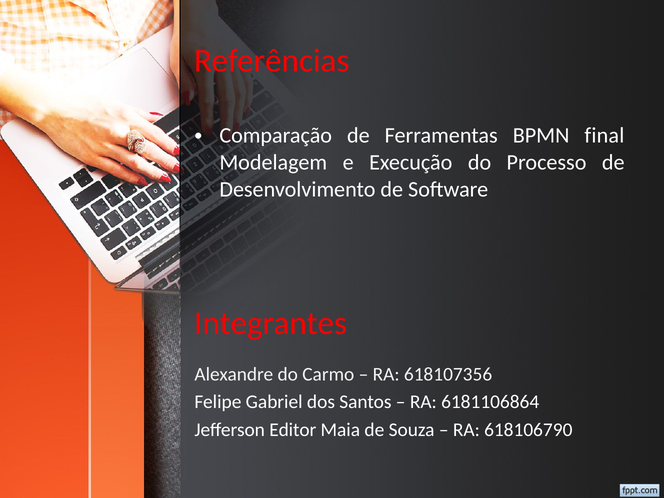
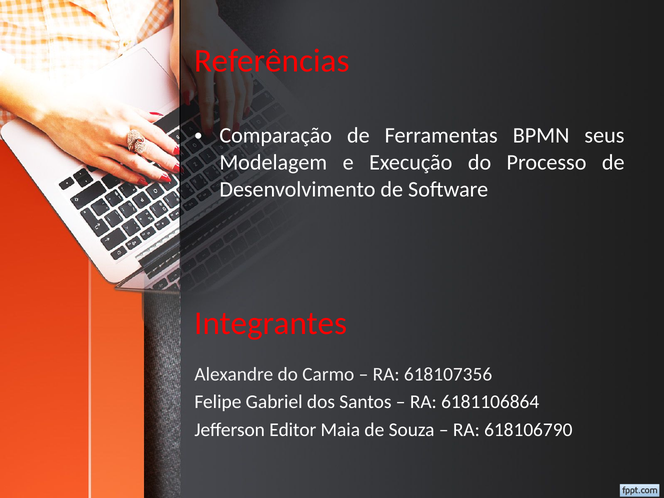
final: final -> seus (604, 136)
